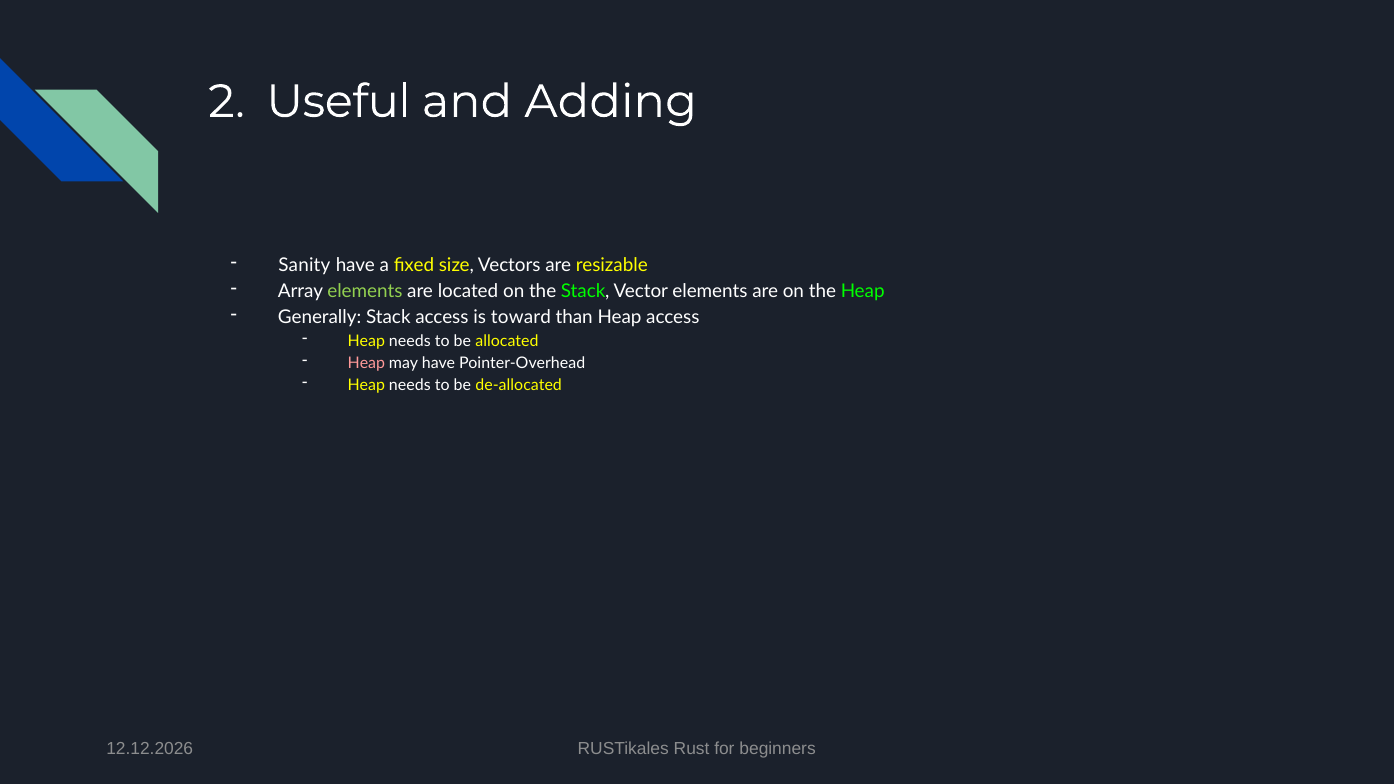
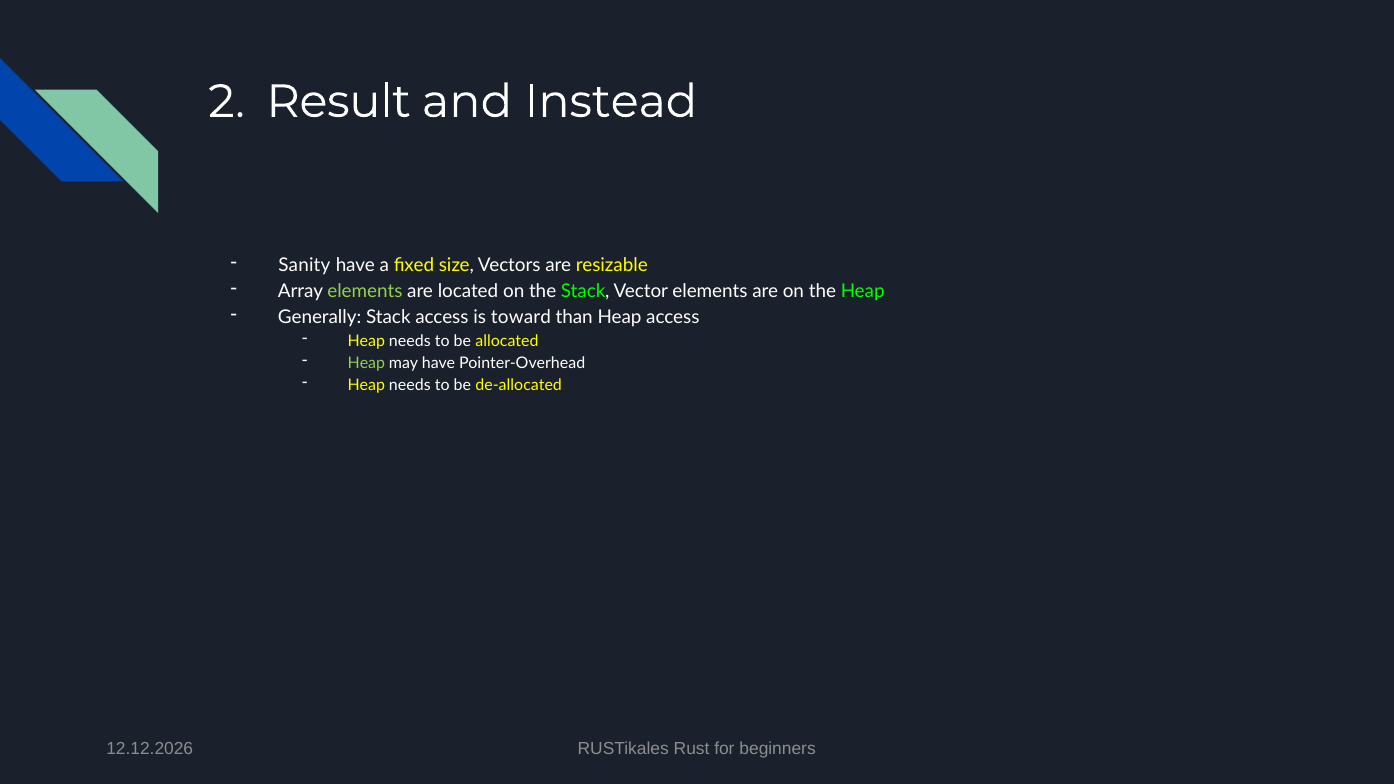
Useful: Useful -> Result (339, 102)
Adding: Adding -> Instead (611, 102)
Heap colour: pink -> light green (366, 363)
